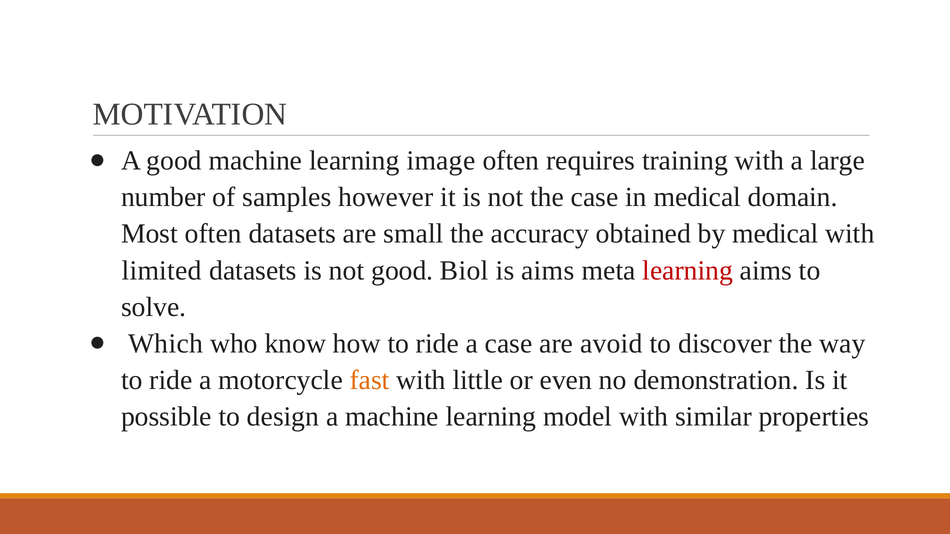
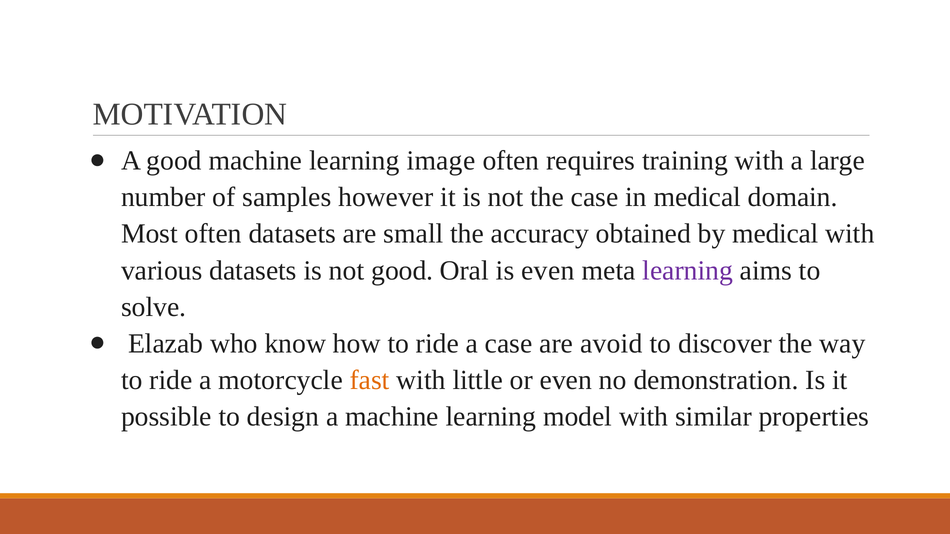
limited: limited -> various (162, 271)
Biol: Biol -> Oral (464, 271)
is aims: aims -> even (548, 271)
learning colour: red -> purple (688, 271)
Which: Which -> Elazab (166, 344)
